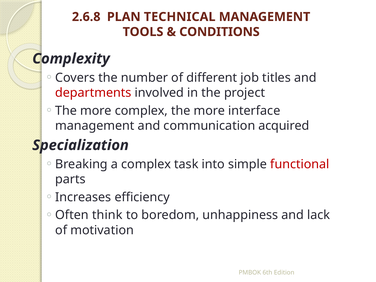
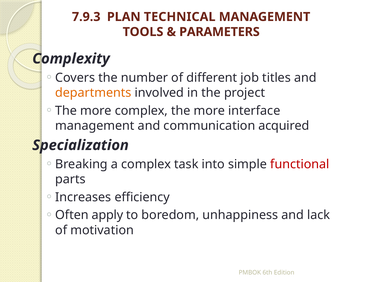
2.6.8: 2.6.8 -> 7.9.3 (86, 17)
CONDITIONS: CONDITIONS -> PARAMETERS (219, 32)
departments colour: red -> orange (93, 93)
think: think -> apply (107, 215)
